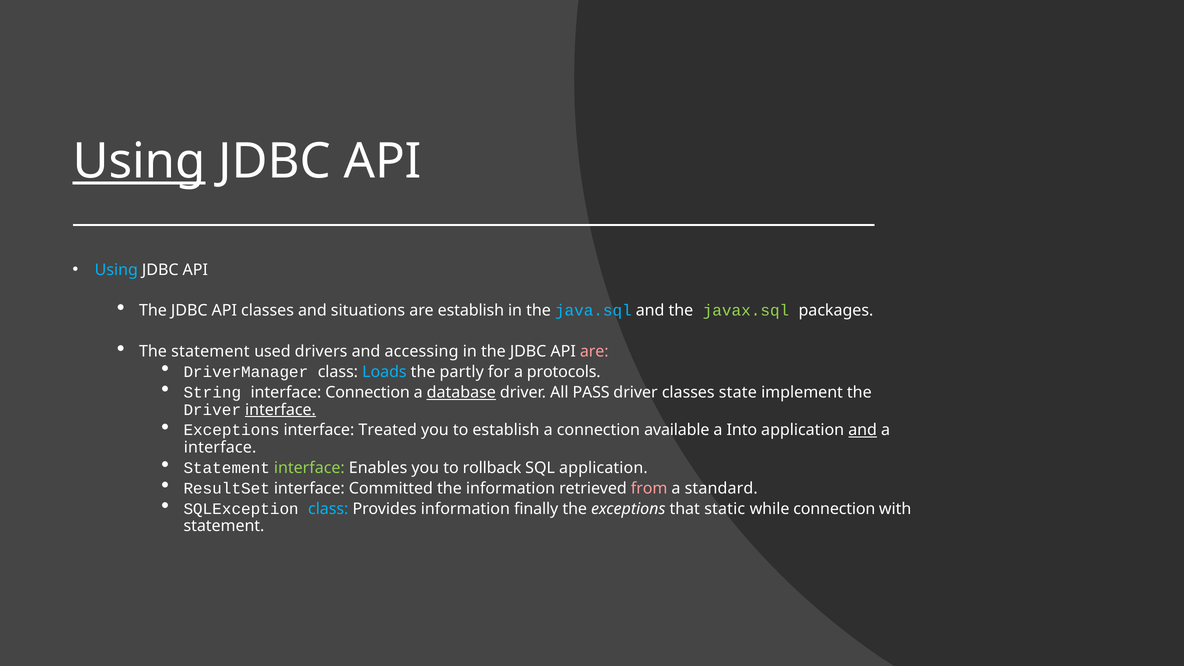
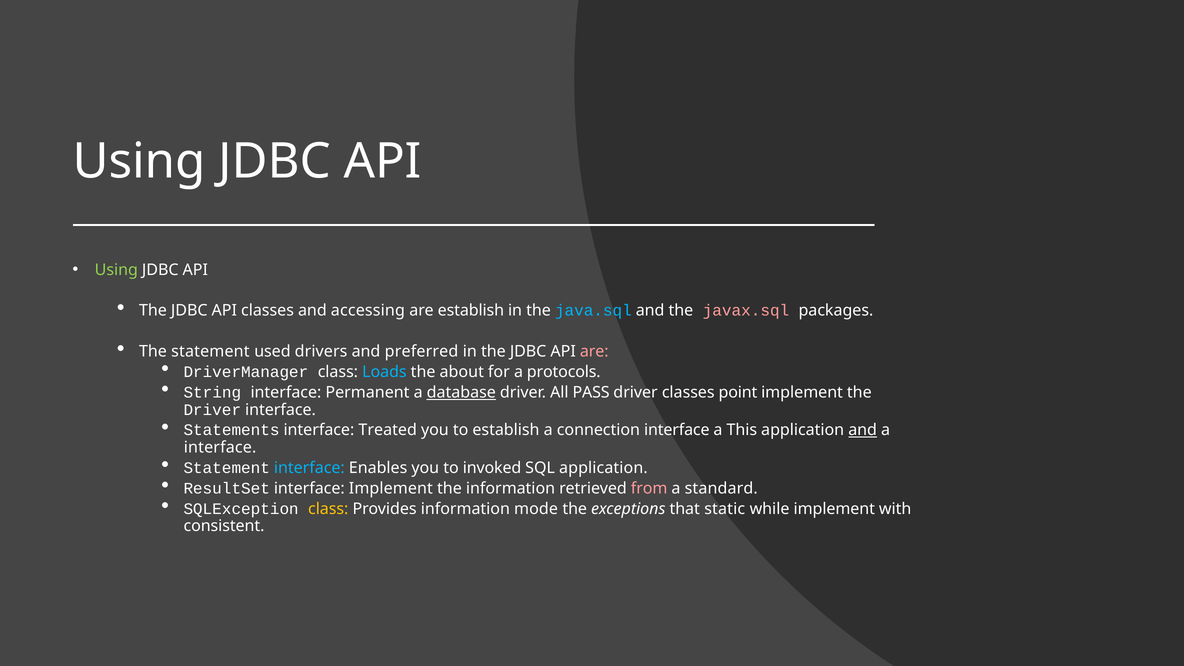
Using underline: present -> none (139, 162)
Using colour: light blue -> light green (116, 270)
situations: situations -> accessing (368, 311)
javax.sql colour: light green -> pink (746, 311)
accessing: accessing -> preferred (422, 352)
partly: partly -> about (462, 372)
interface Connection: Connection -> Permanent (367, 392)
state: state -> point (738, 392)
interface underline: present -> none (281, 410)
Exceptions: Exceptions -> Statements (232, 430)
connection available: available -> interface (677, 430)
Into: Into -> This (742, 430)
interface colour: light green -> light blue (309, 468)
rollback: rollback -> invoked (492, 468)
interface Committed: Committed -> Implement (391, 488)
class colour: light blue -> yellow (328, 509)
finally: finally -> mode (536, 509)
while connection: connection -> implement (834, 509)
statement: statement -> consistent (224, 526)
